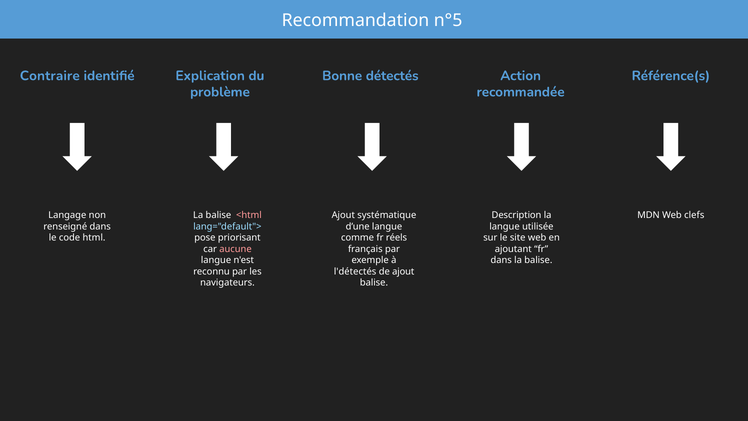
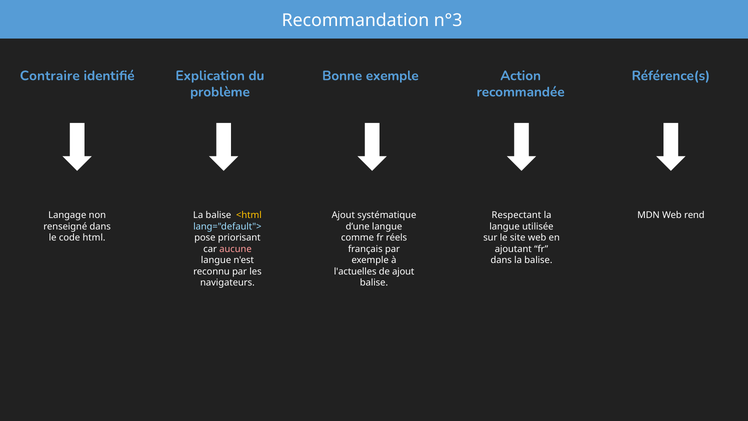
n°5: n°5 -> n°3 (448, 20)
Bonne détectés: détectés -> exemple (392, 76)
clefs: clefs -> rend (694, 215)
<html colour: pink -> yellow (249, 215)
Description: Description -> Respectant (516, 215)
l'détectés: l'détectés -> l'actuelles (355, 271)
